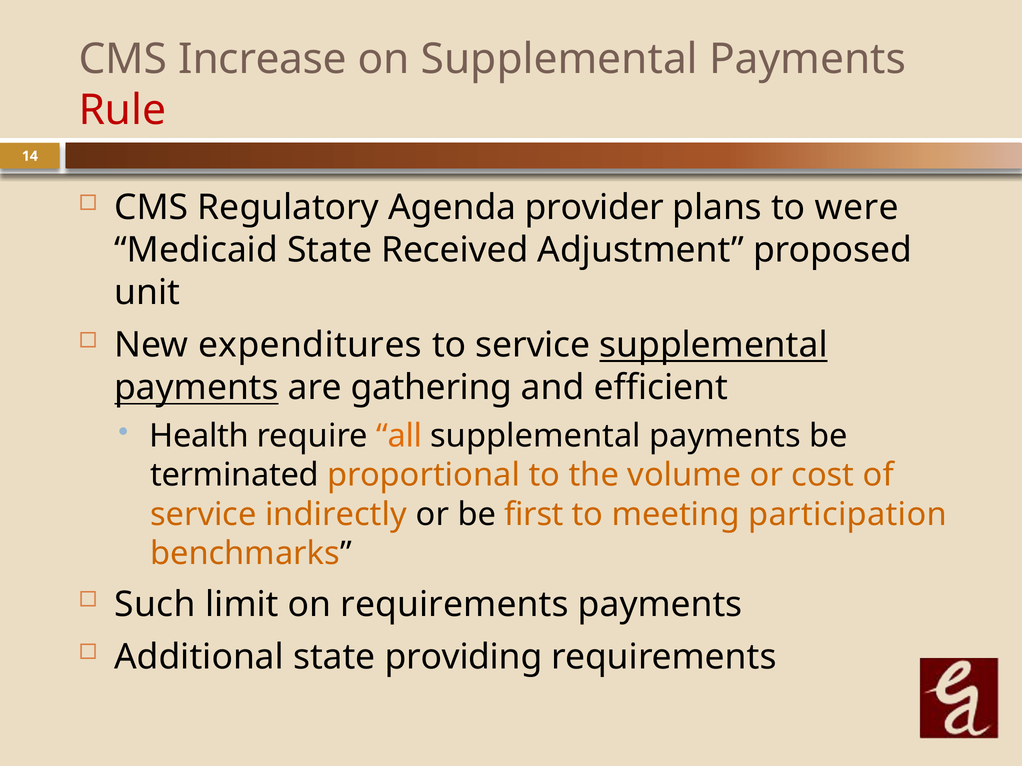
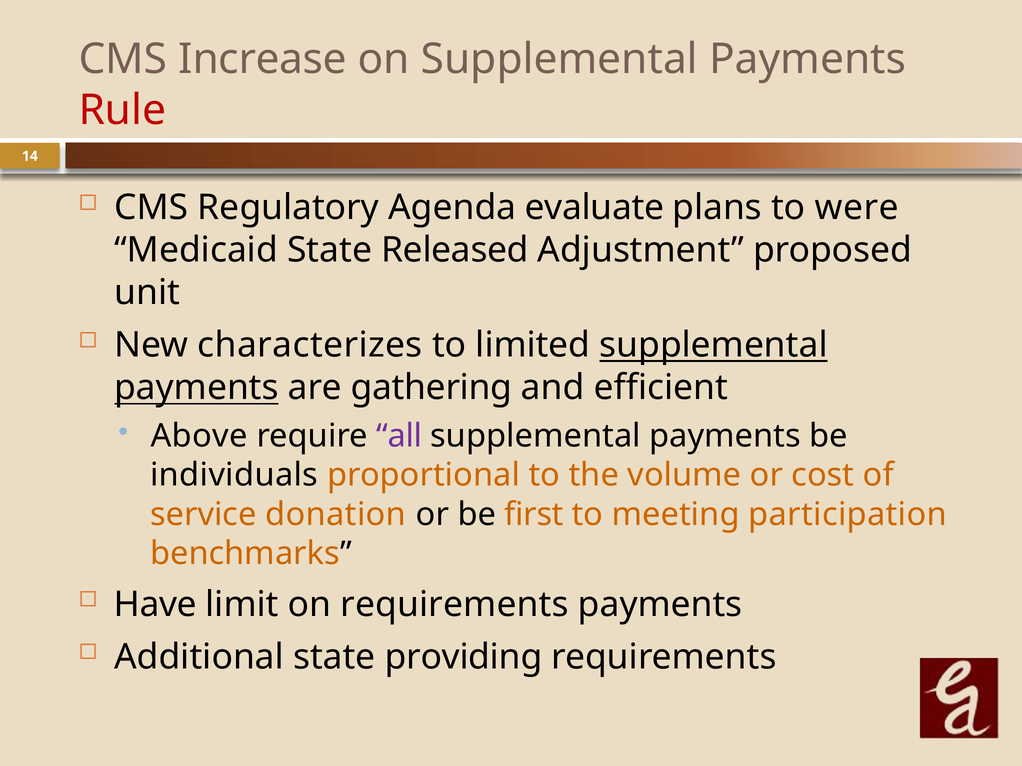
provider: provider -> evaluate (594, 208)
Received: Received -> Released (455, 250)
expenditures: expenditures -> characterizes (310, 345)
to service: service -> limited (533, 345)
Health: Health -> Above (199, 436)
all colour: orange -> purple (399, 436)
terminated: terminated -> individuals (234, 475)
indirectly: indirectly -> donation (336, 515)
Such: Such -> Have (155, 605)
